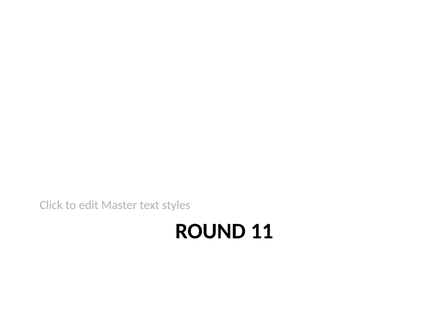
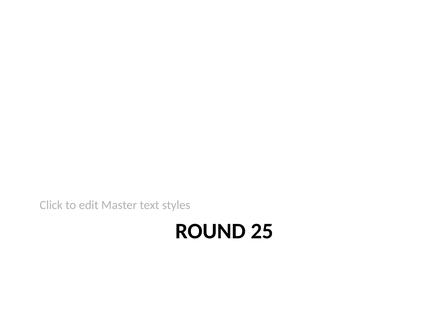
11: 11 -> 25 (262, 232)
